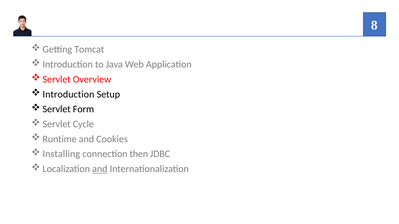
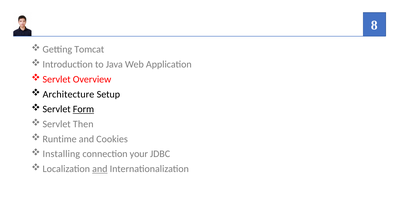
Introduction: Introduction -> Architecture (68, 94)
Form underline: none -> present (83, 109)
Cycle: Cycle -> Then (83, 124)
then: then -> your (139, 154)
